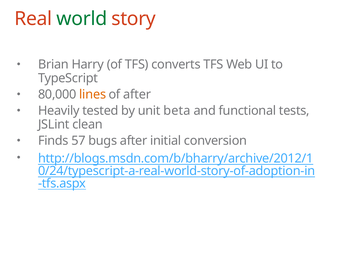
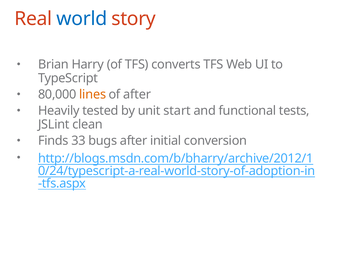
world colour: green -> blue (82, 19)
beta: beta -> start (177, 111)
57: 57 -> 33 (79, 140)
